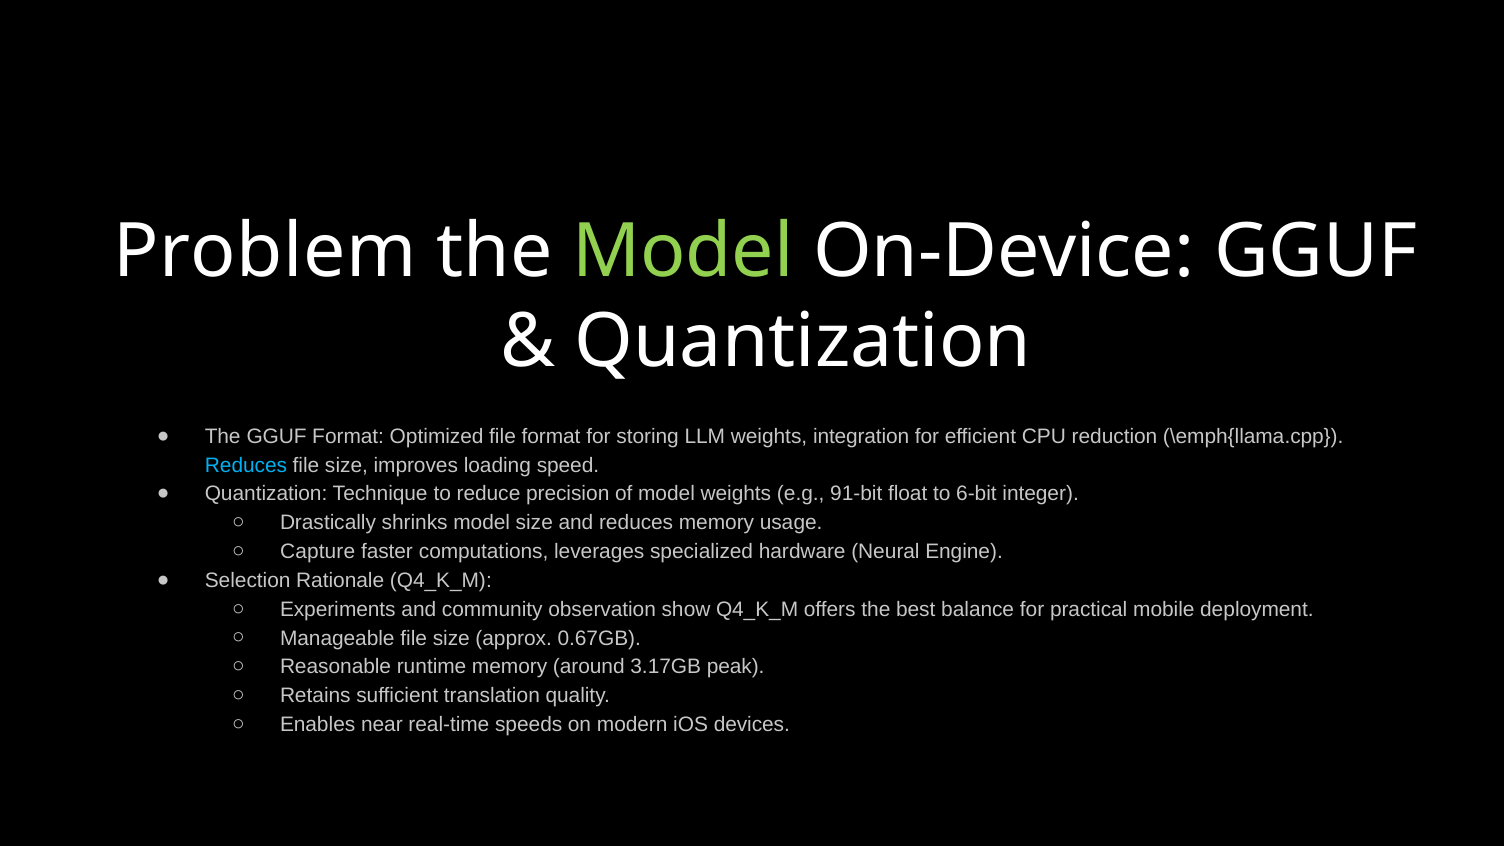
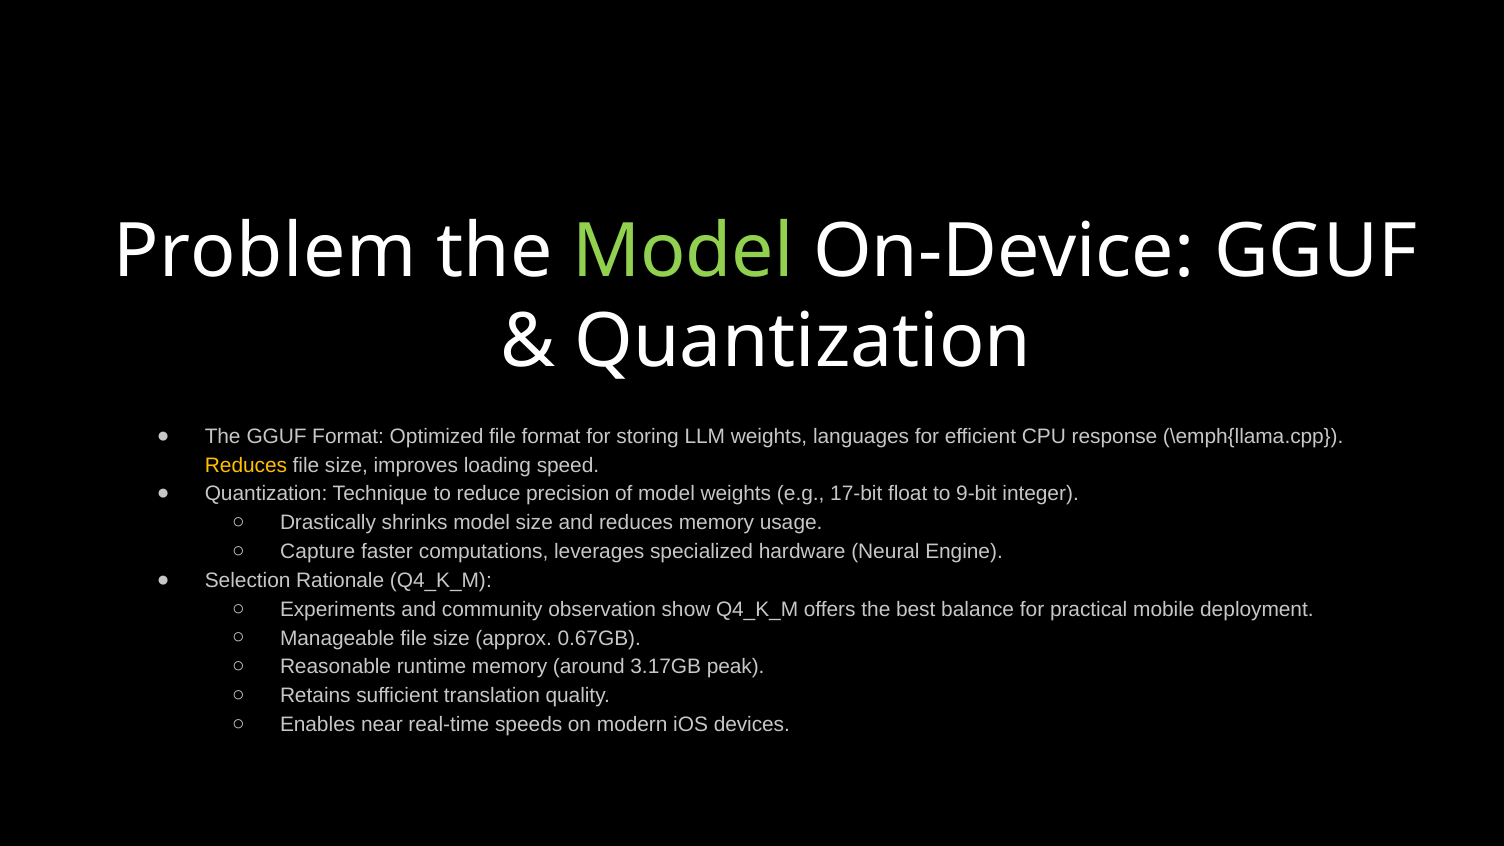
integration: integration -> languages (861, 436)
reduction: reduction -> response (1115, 436)
Reduces colour: light blue -> yellow (246, 465)
91-bit: 91-bit -> 17-bit (856, 494)
6-bit: 6-bit -> 9-bit (976, 494)
